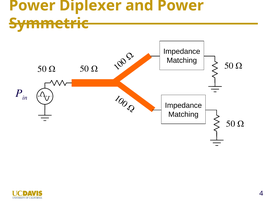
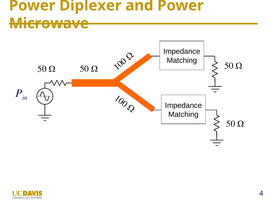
Symmetric: Symmetric -> Microwave (49, 23)
